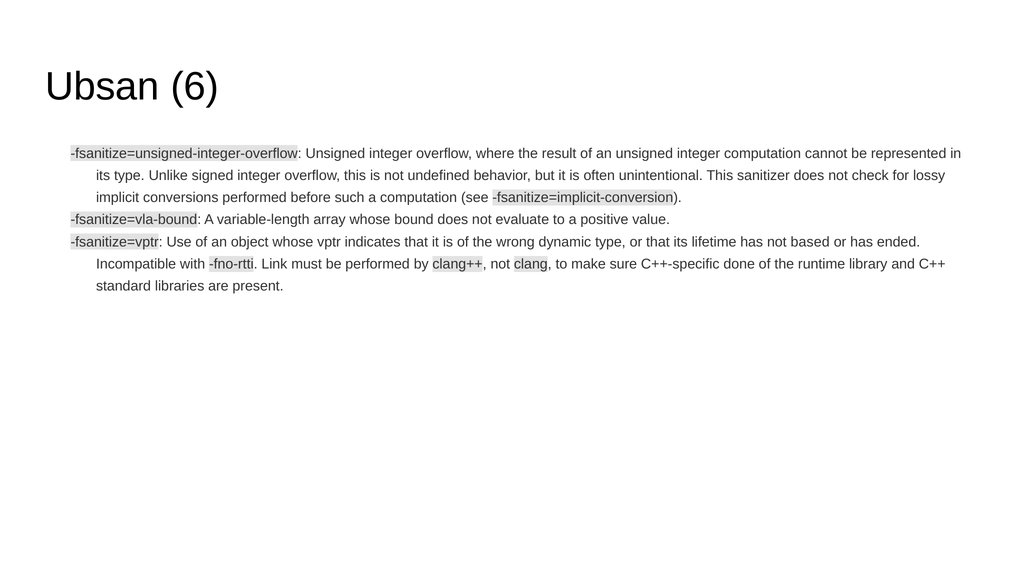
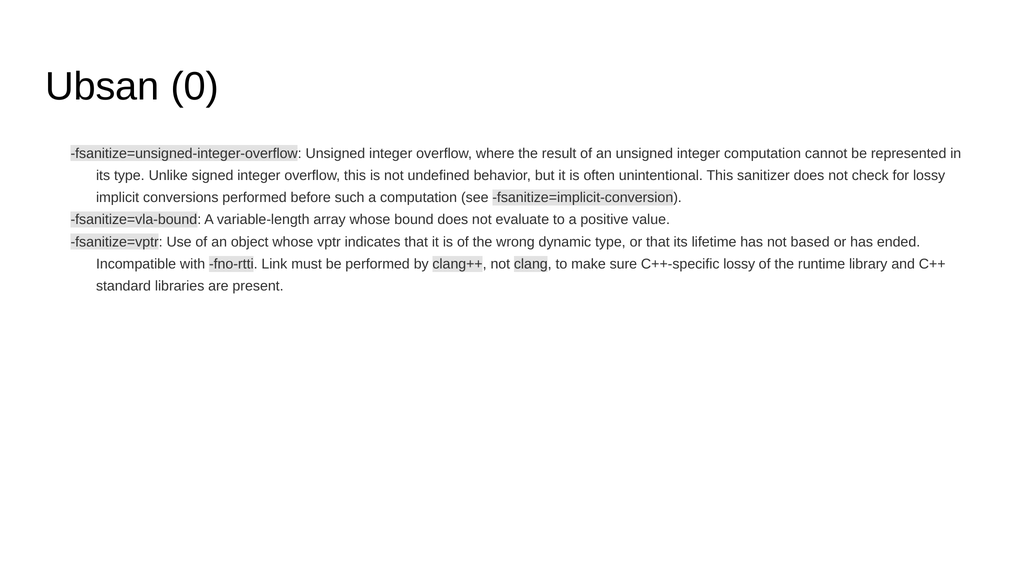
6: 6 -> 0 (195, 87)
C++-specific done: done -> lossy (739, 264)
